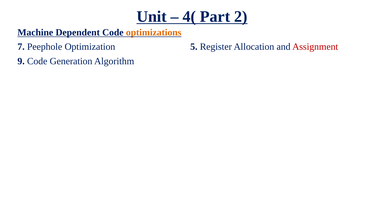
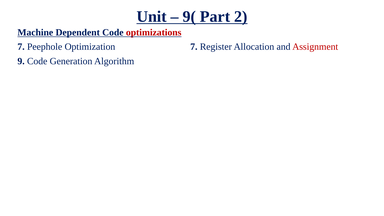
4(: 4( -> 9( (189, 17)
optimizations colour: orange -> red (154, 32)
Optimization 5: 5 -> 7 (194, 47)
